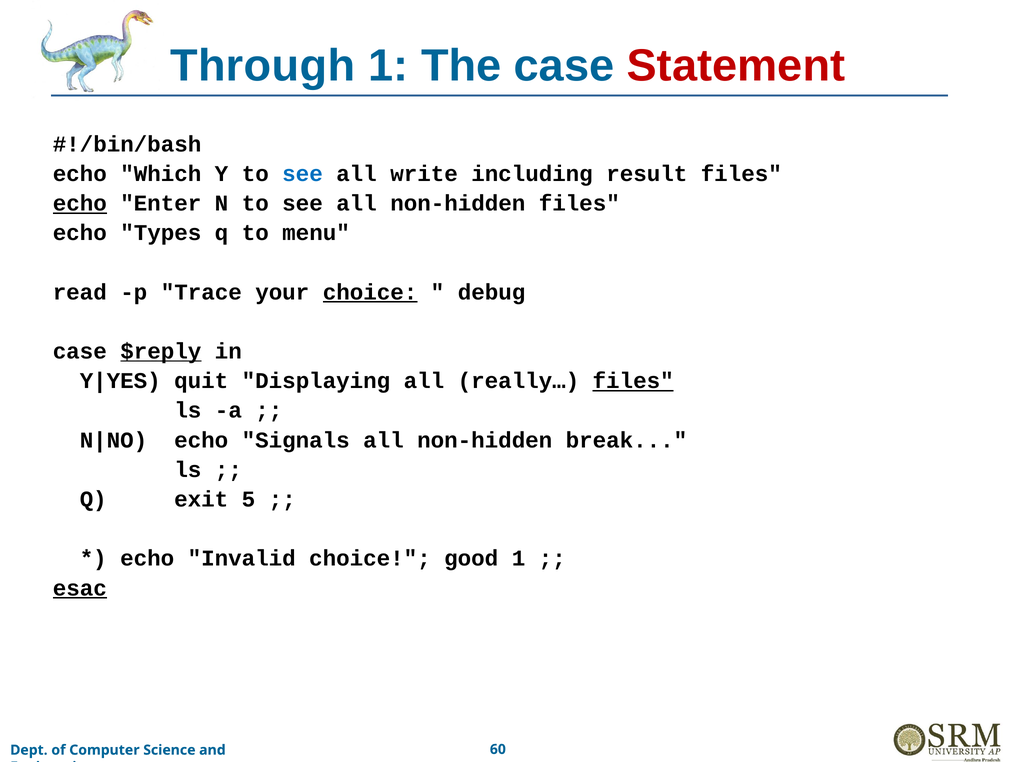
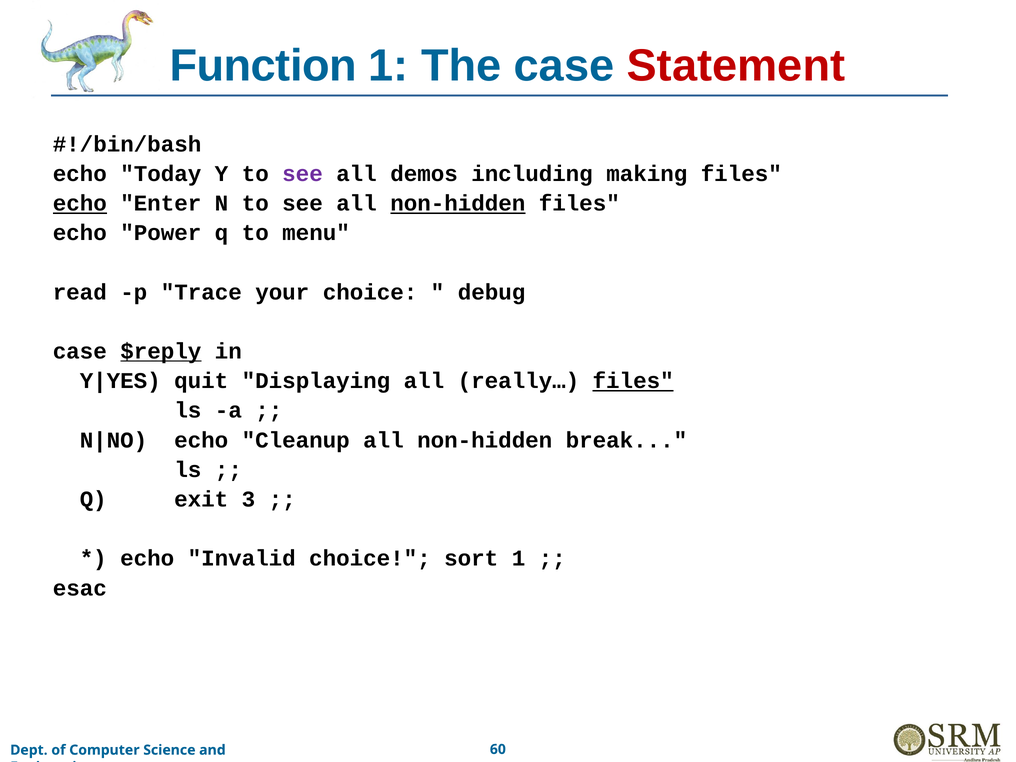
Through: Through -> Function (263, 66)
Which: Which -> Today (161, 174)
see colour: blue -> purple (303, 174)
write: write -> demos (424, 174)
result: result -> making (647, 174)
non-hidden underline: none -> present (458, 203)
Types: Types -> Power (161, 233)
choice underline: present -> none (370, 292)
Signals: Signals -> Cleanup (296, 440)
5: 5 -> 3 (248, 499)
good: good -> sort (471, 559)
esac underline: present -> none (80, 588)
